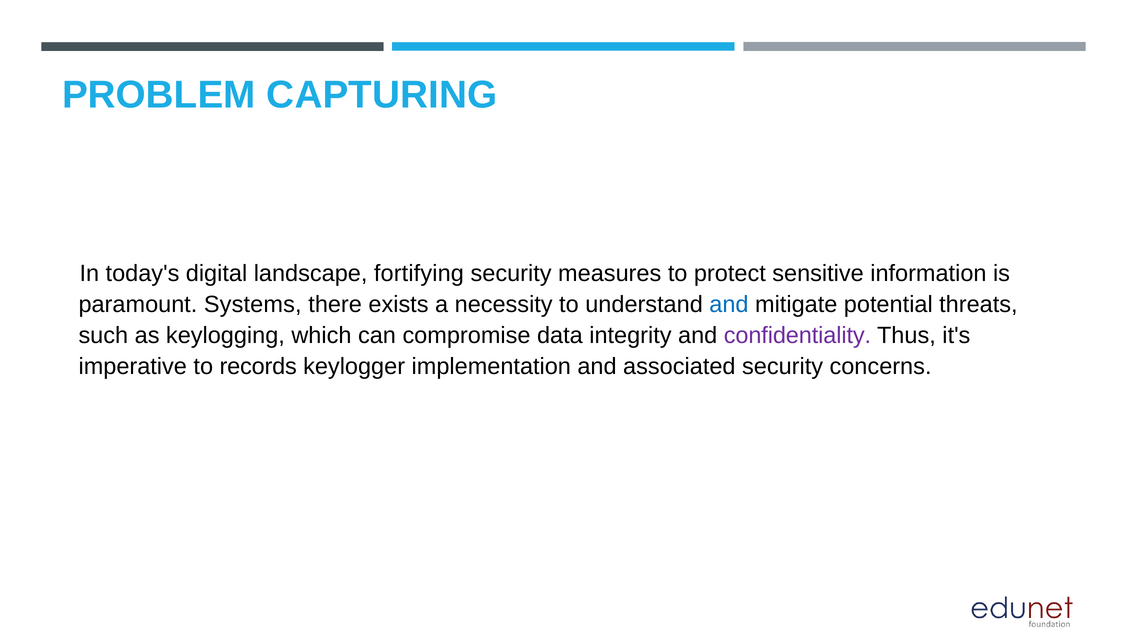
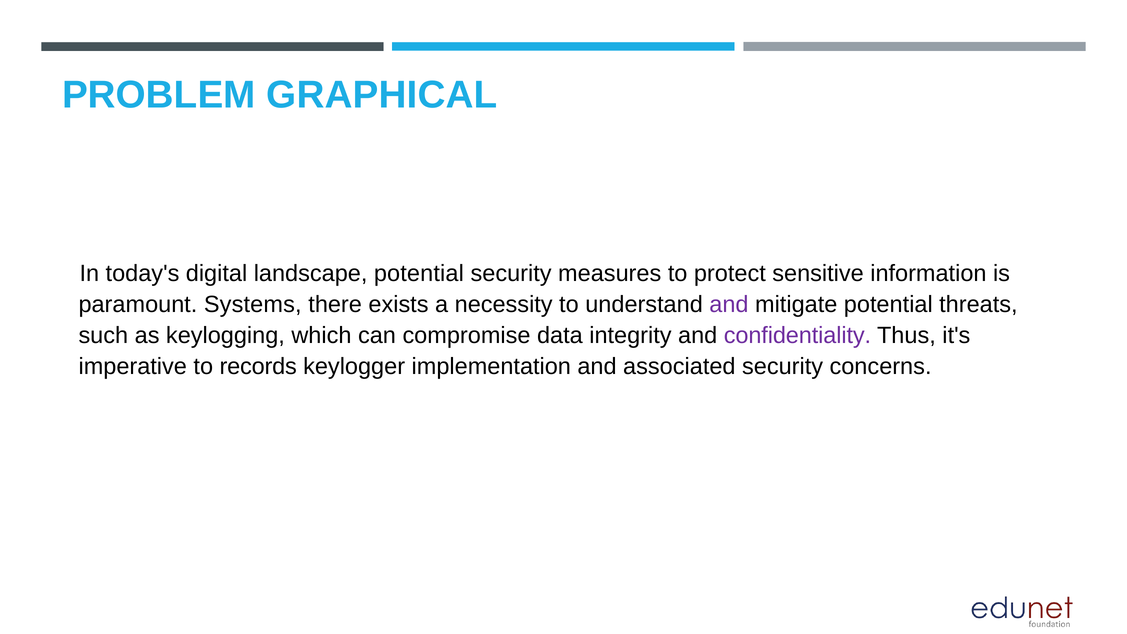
CAPTURING: CAPTURING -> GRAPHICAL (382, 95)
landscape fortifying: fortifying -> potential (419, 273)
and colour: blue -> purple (729, 304)
